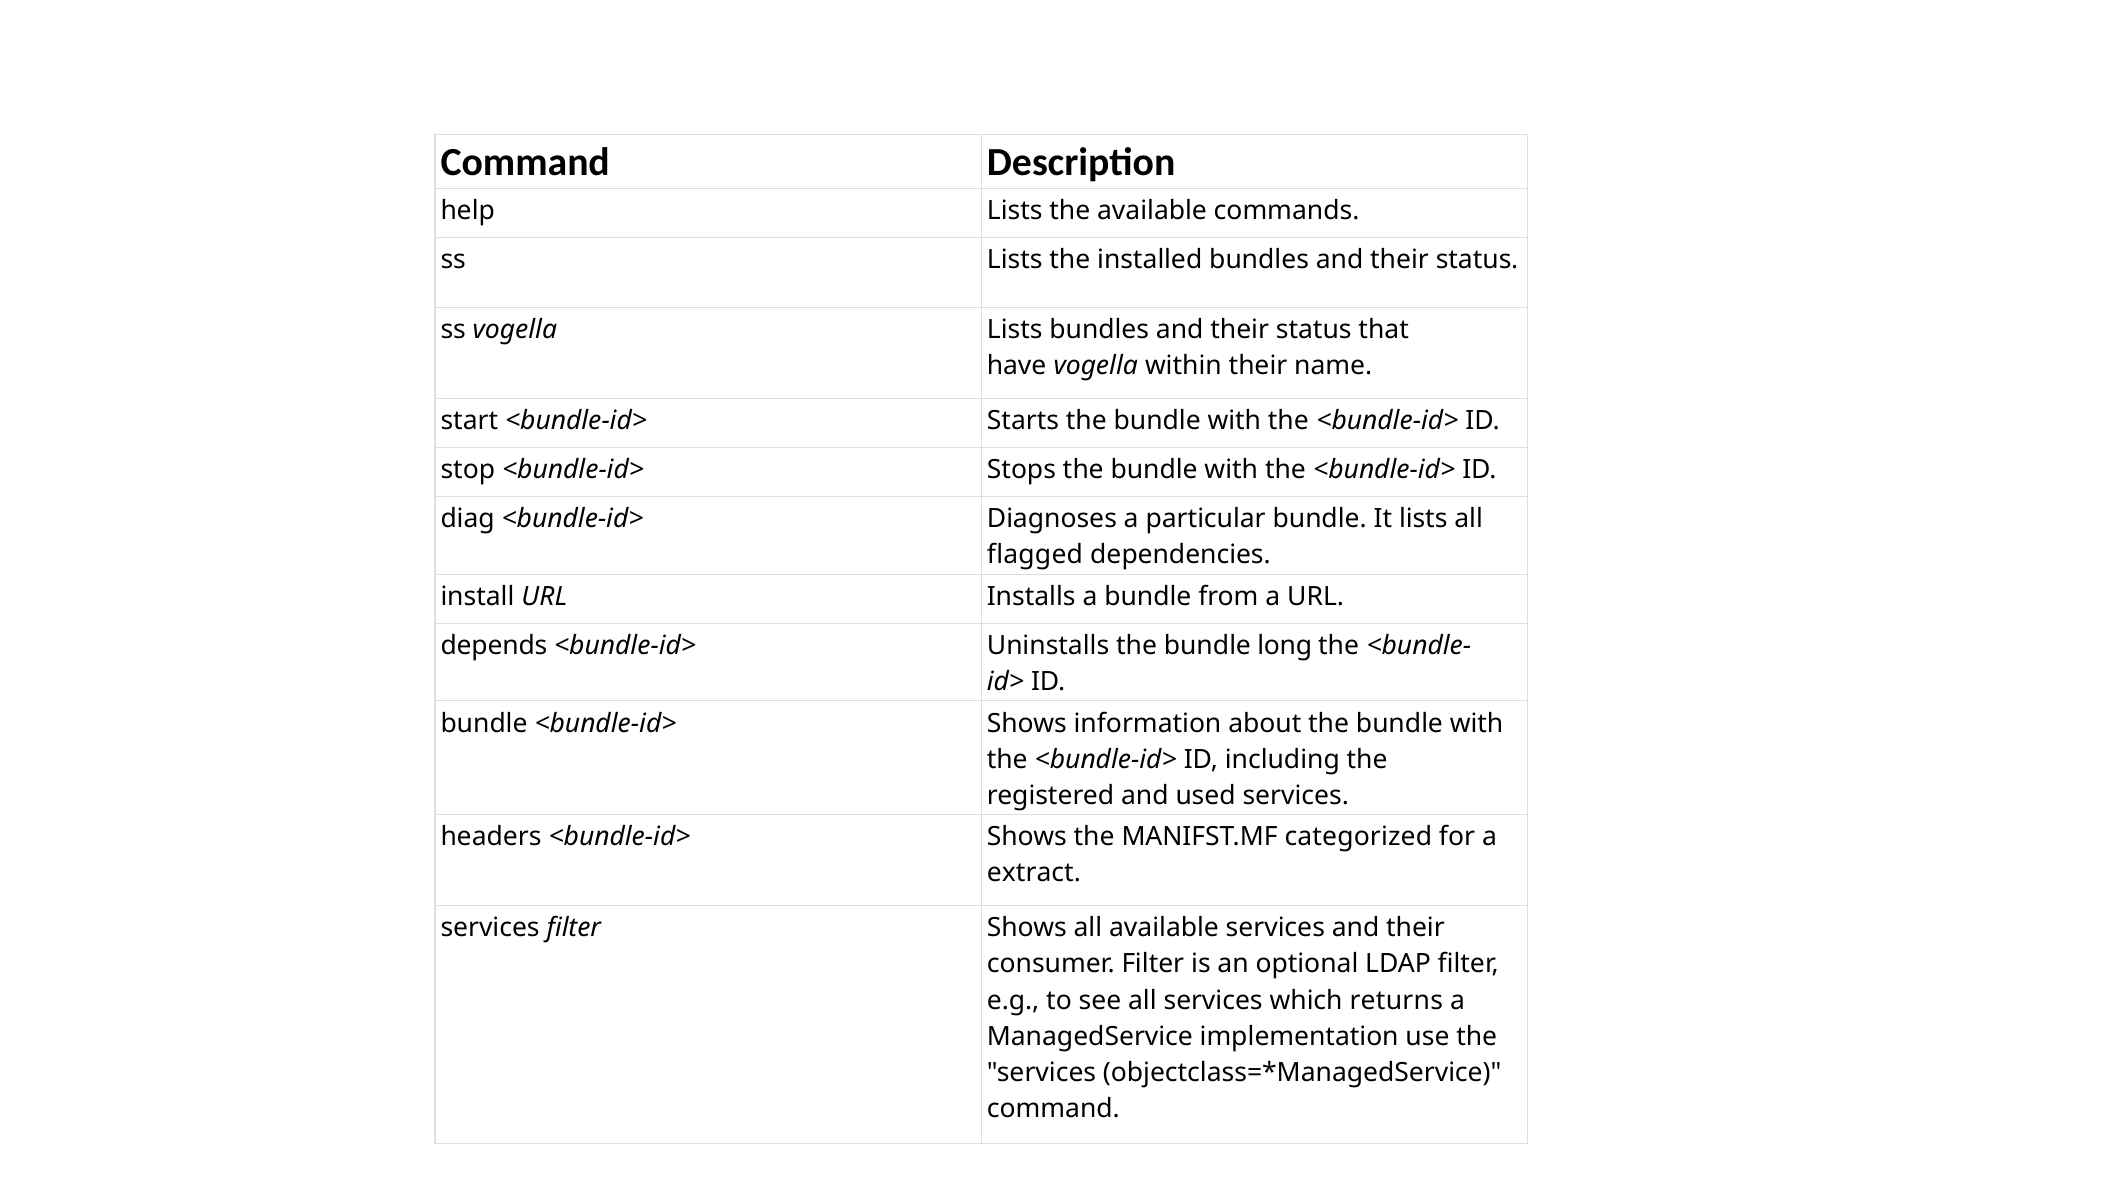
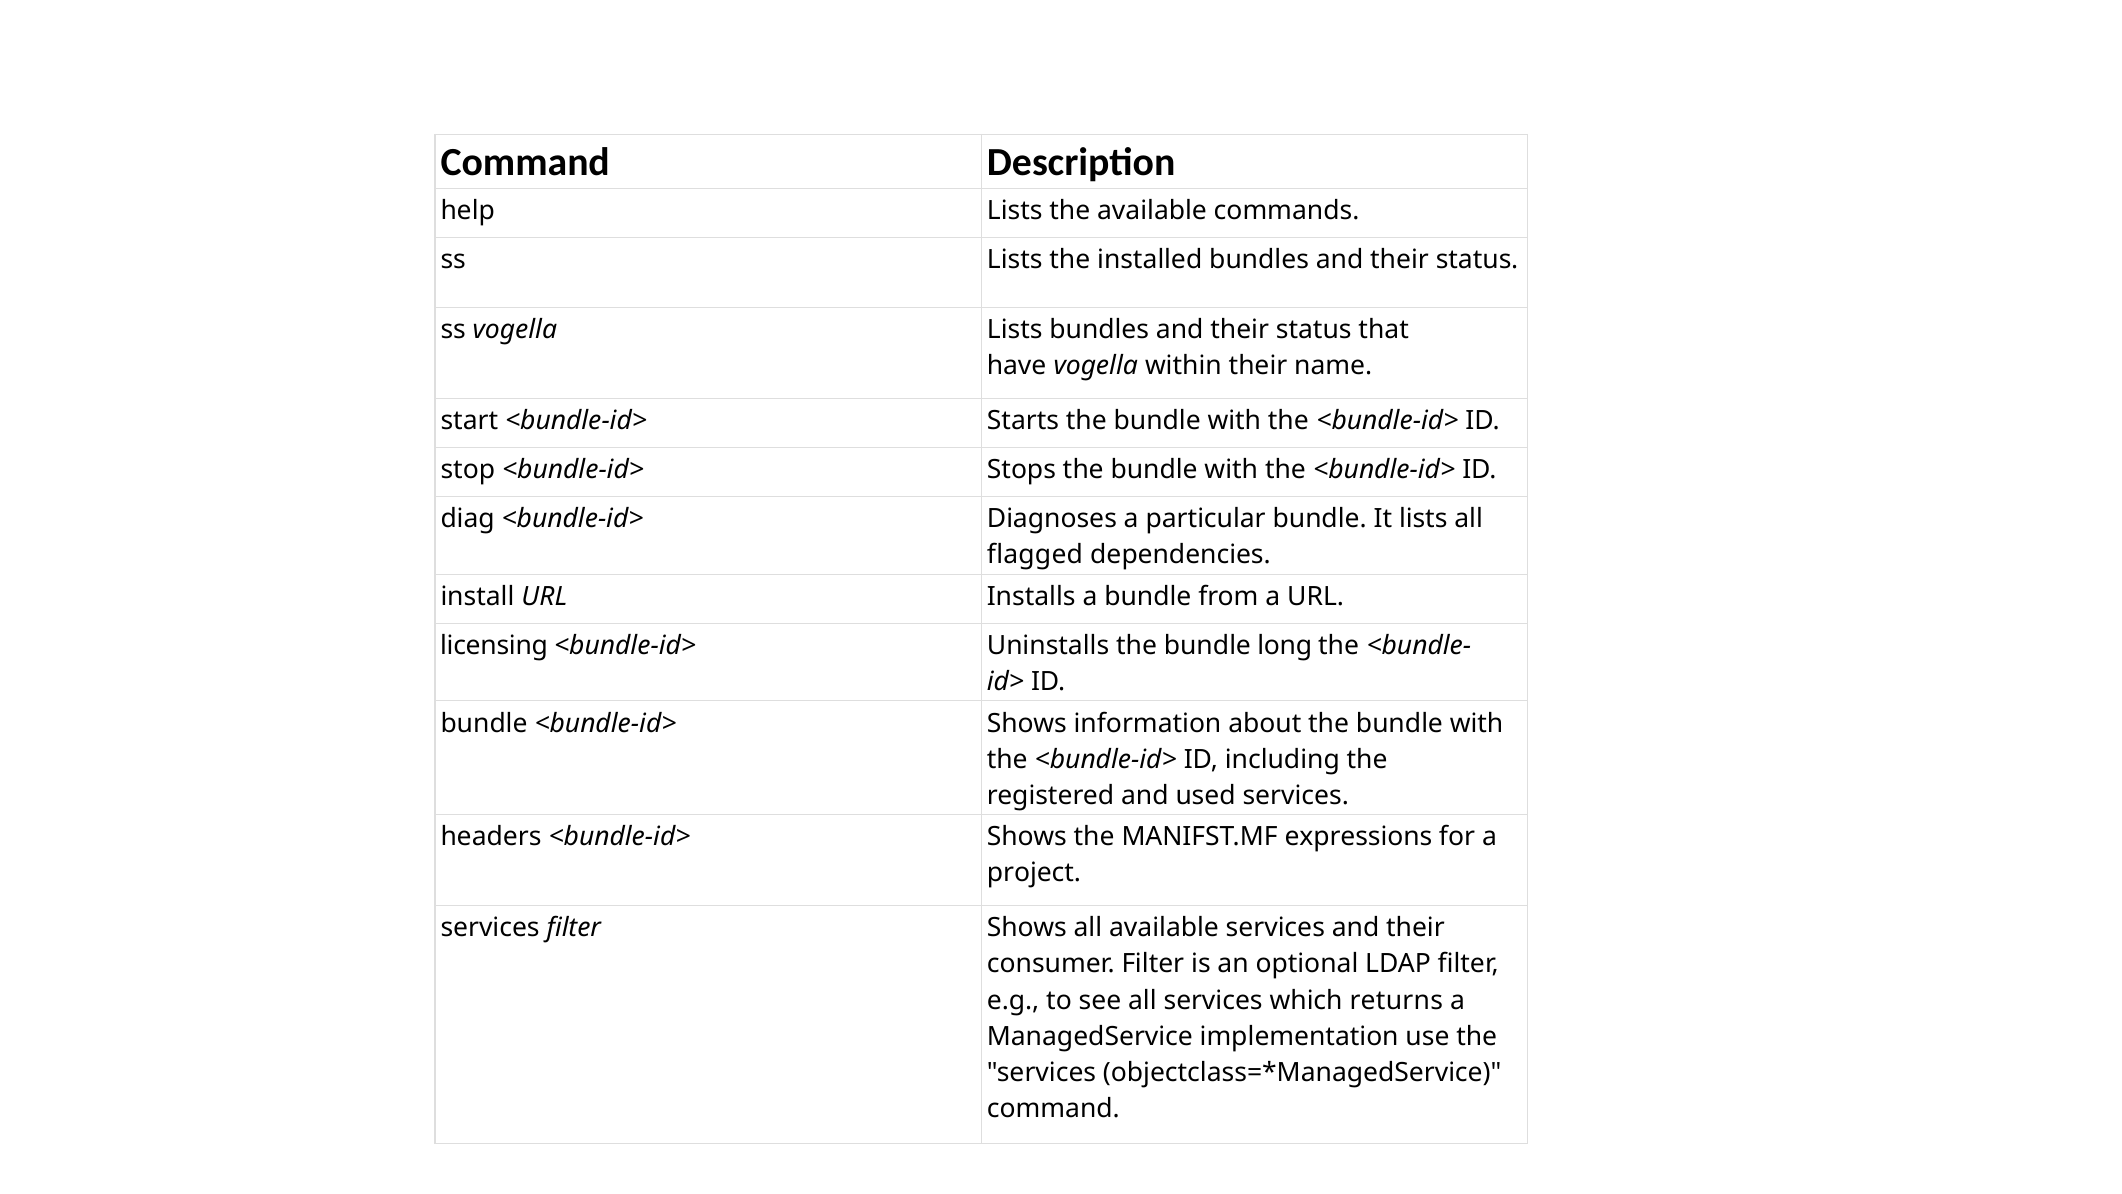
depends: depends -> licensing (494, 645)
categorized: categorized -> expressions (1358, 837)
extract: extract -> project (1034, 873)
